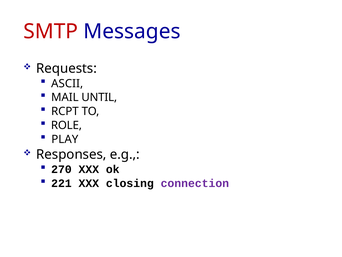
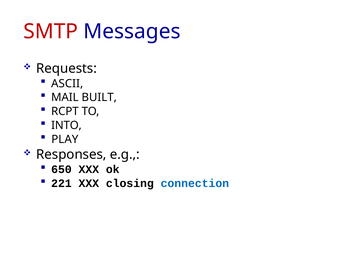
UNTIL: UNTIL -> BUILT (99, 97)
ROLE: ROLE -> INTO (66, 125)
270: 270 -> 650 (61, 169)
connection colour: purple -> blue (195, 183)
